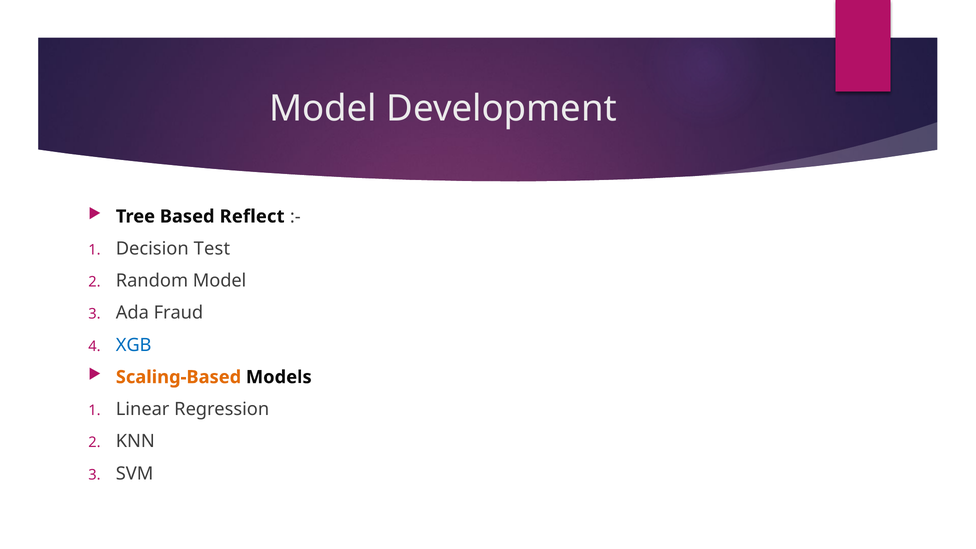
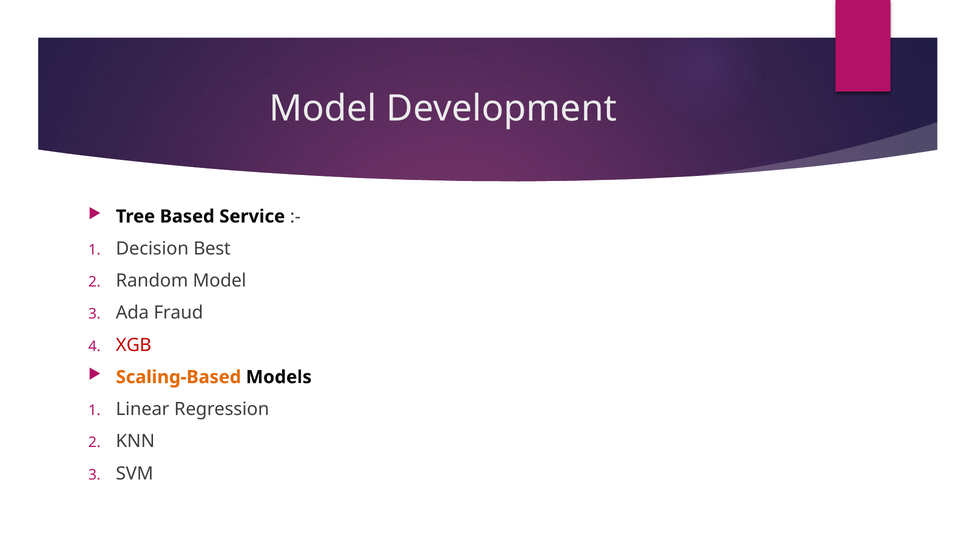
Reflect: Reflect -> Service (252, 216)
Test: Test -> Best (212, 249)
XGB colour: blue -> red (134, 345)
